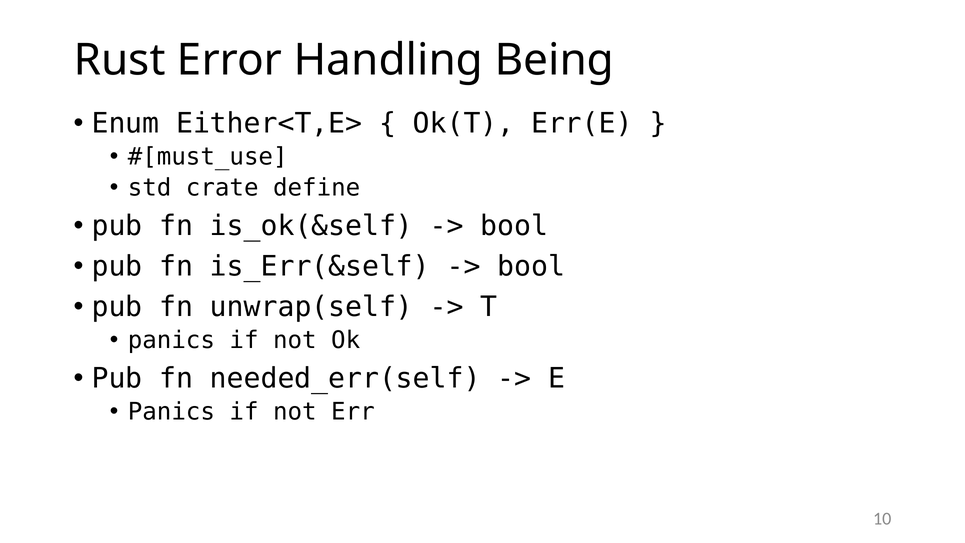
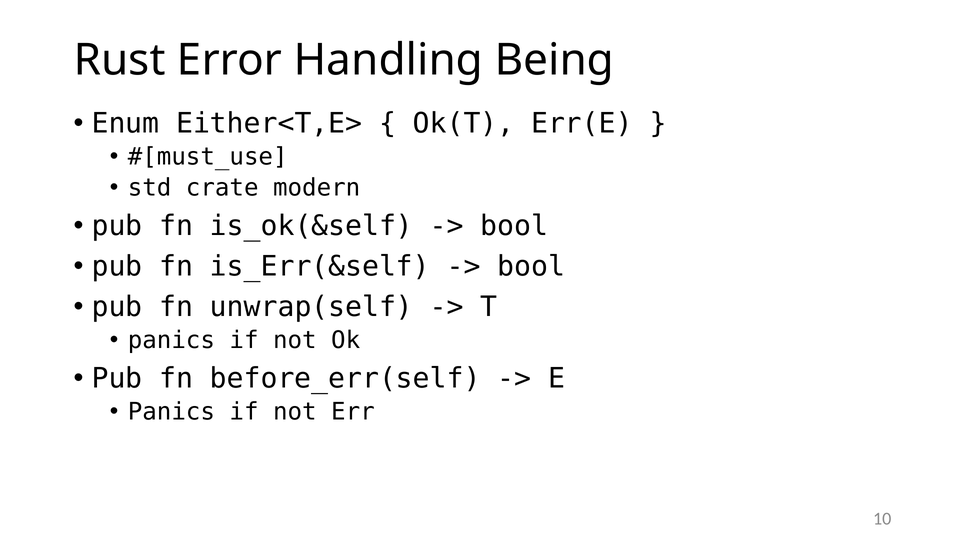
define: define -> modern (317, 188)
needed_err(self: needed_err(self -> before_err(self (345, 378)
